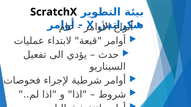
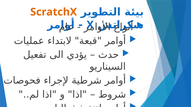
ScratchX colour: black -> orange (54, 12)
